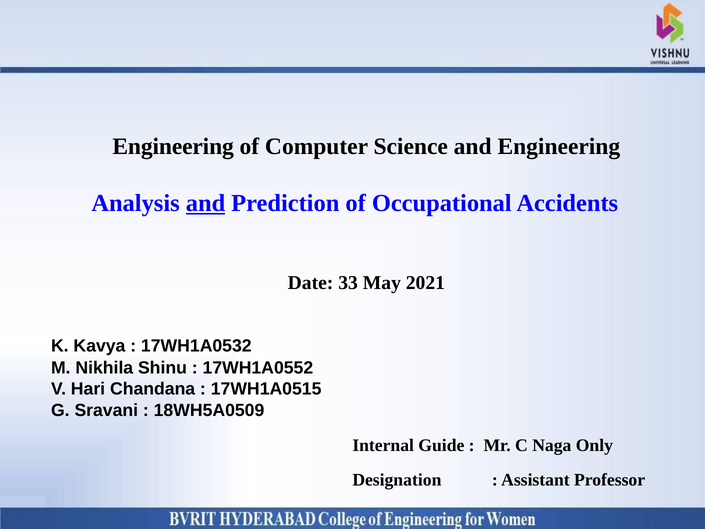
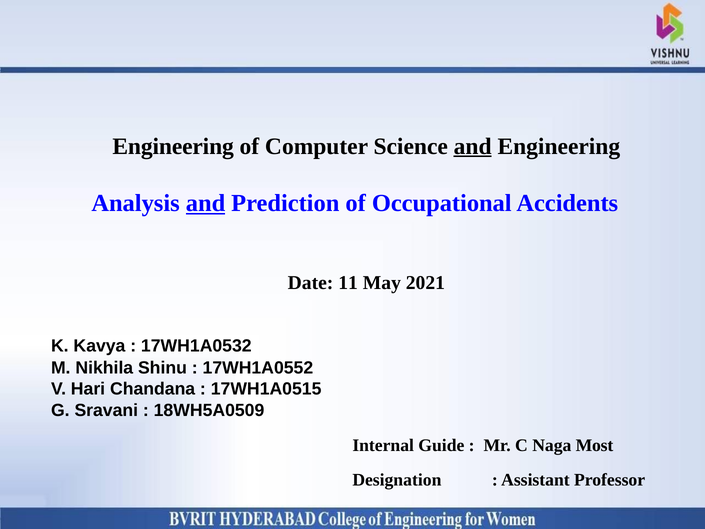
and underline: none -> present (473, 146)
33: 33 -> 11 (348, 283)
Only: Only -> Most (594, 445)
